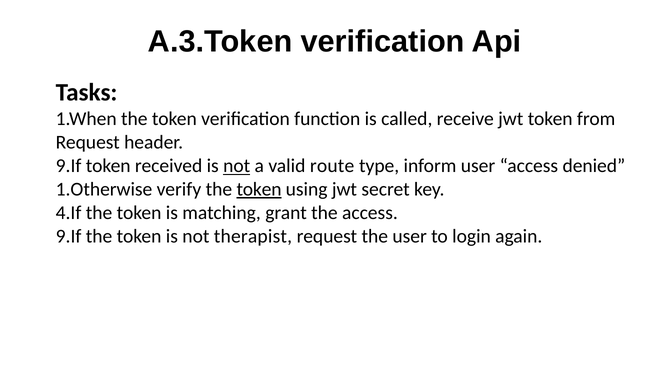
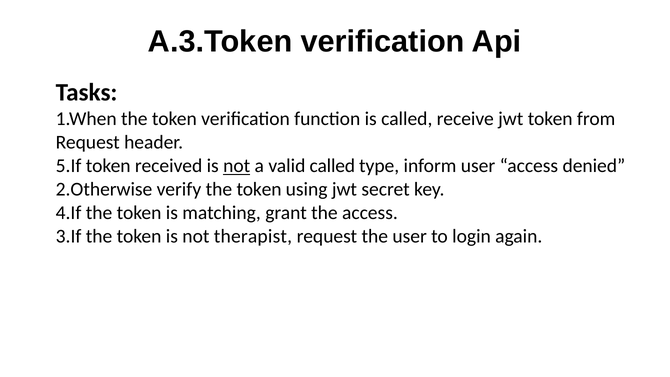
9.If: 9.If -> 5.If (69, 166)
valid route: route -> called (332, 166)
1.Otherwise: 1.Otherwise -> 2.Otherwise (104, 189)
token underline: present -> none (259, 189)
9.If: 9.If -> 3.If (69, 236)
